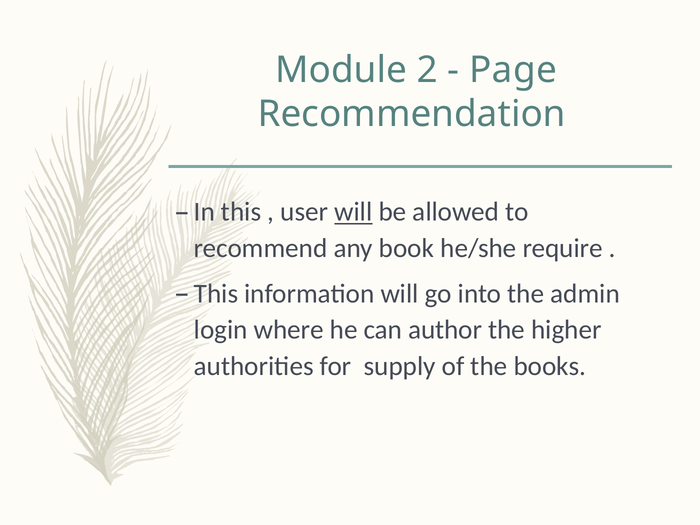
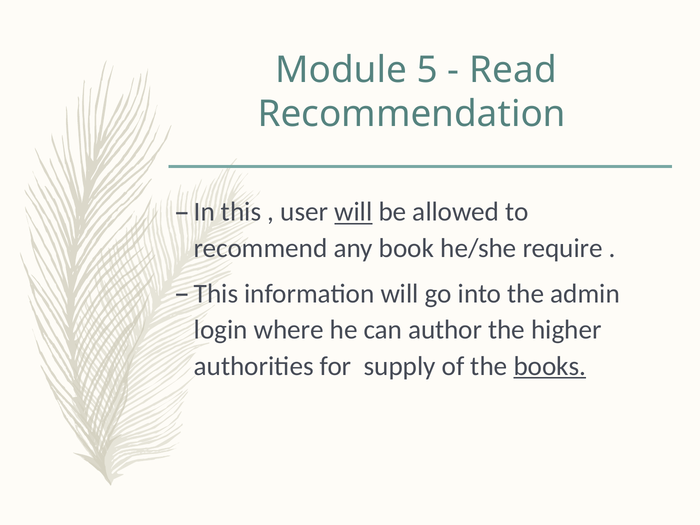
2: 2 -> 5 (427, 70)
Page: Page -> Read (513, 70)
books underline: none -> present (550, 366)
